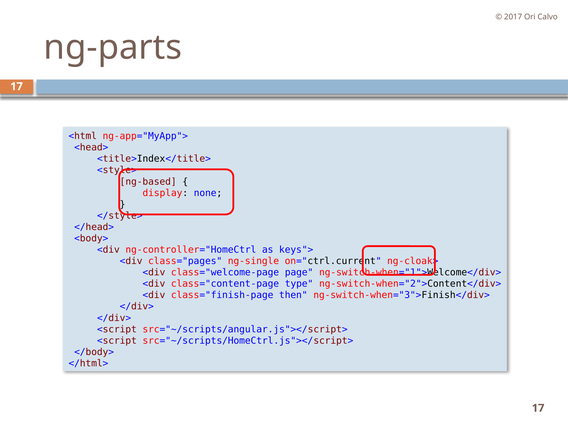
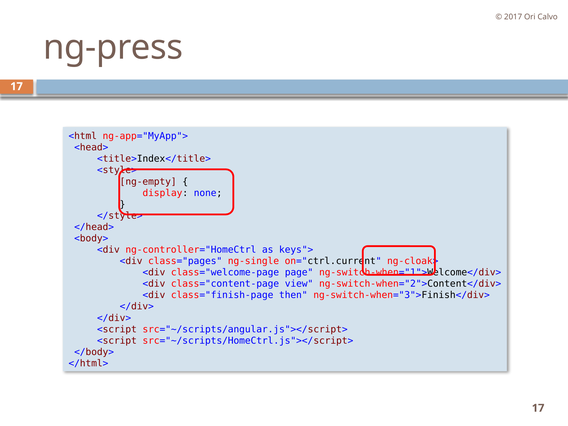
ng-parts: ng-parts -> ng-press (113, 47)
ng-based: ng-based -> ng-empty (148, 182)
type: type -> view (299, 284)
